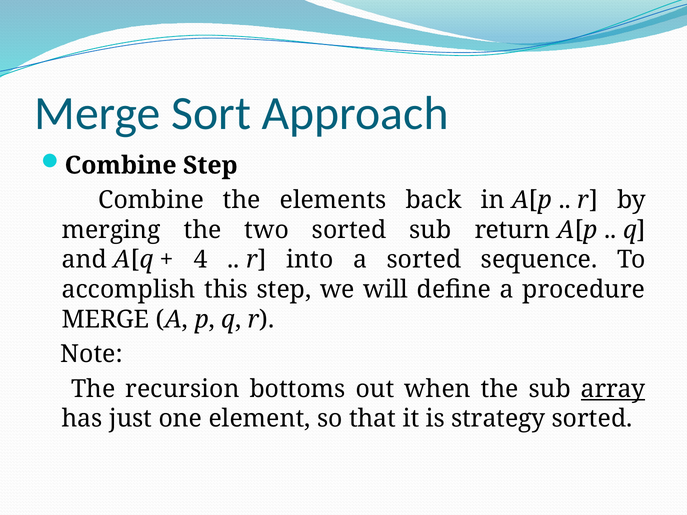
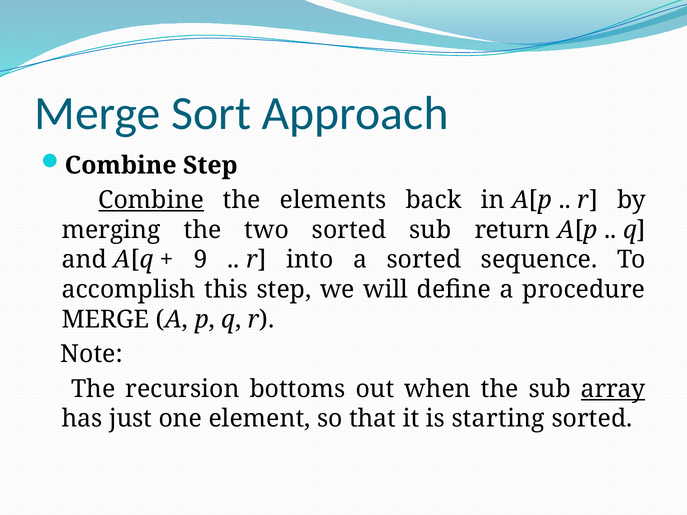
Combine underline: none -> present (151, 200)
4: 4 -> 9 (201, 260)
strategy: strategy -> starting (498, 419)
